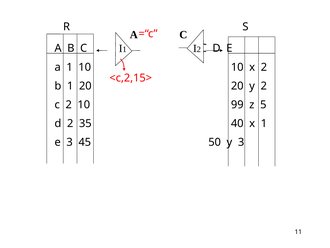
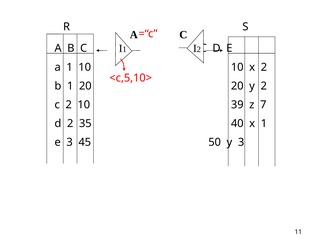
<c,2,15>: <c,2,15> -> <c,5,10> (131, 78)
99: 99 -> 39 (237, 105)
5: 5 -> 7 (263, 105)
